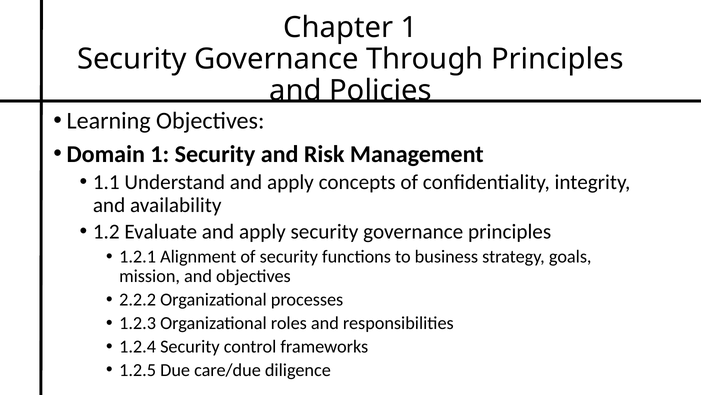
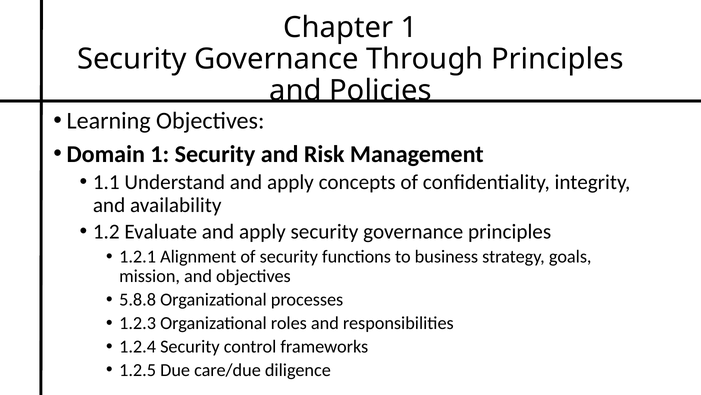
2.2.2: 2.2.2 -> 5.8.8 (138, 299)
